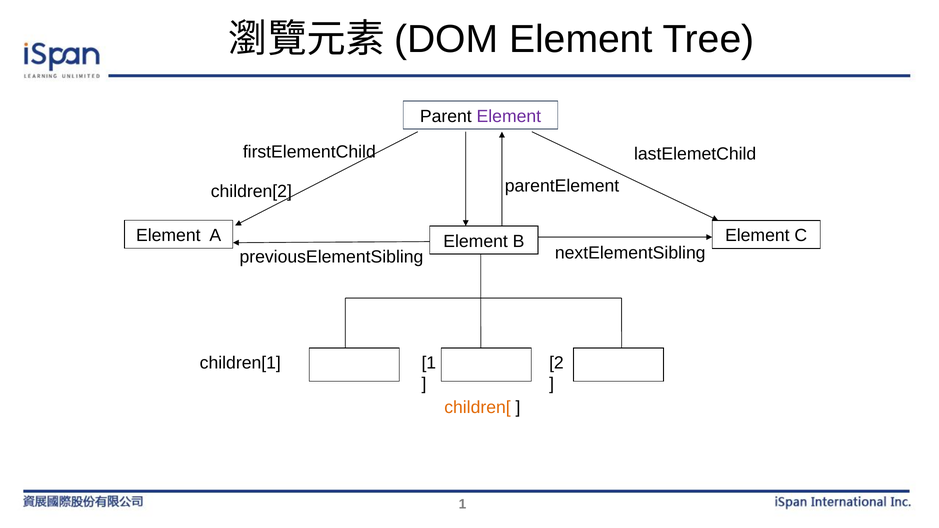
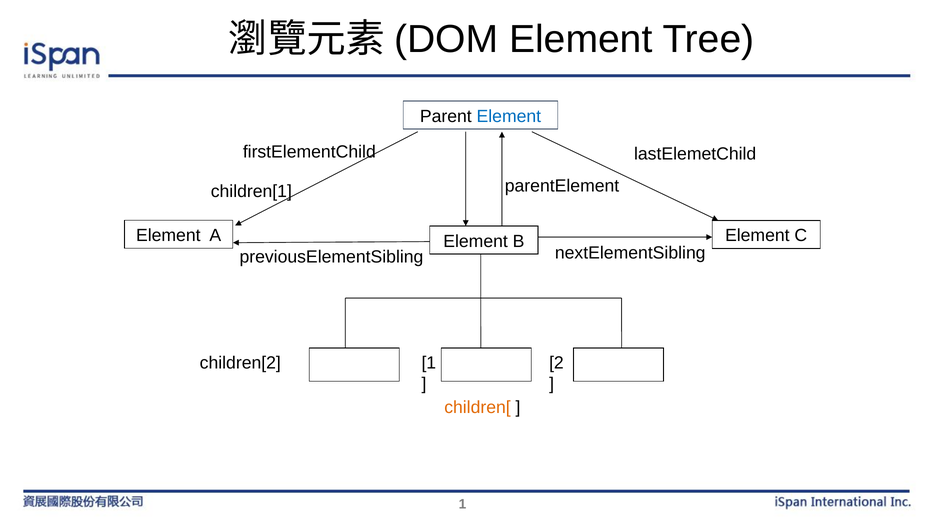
Element colour: purple -> blue (509, 116)
children[2: children[2 -> children[1 (251, 191)
children[1: children[1 -> children[2 (240, 363)
